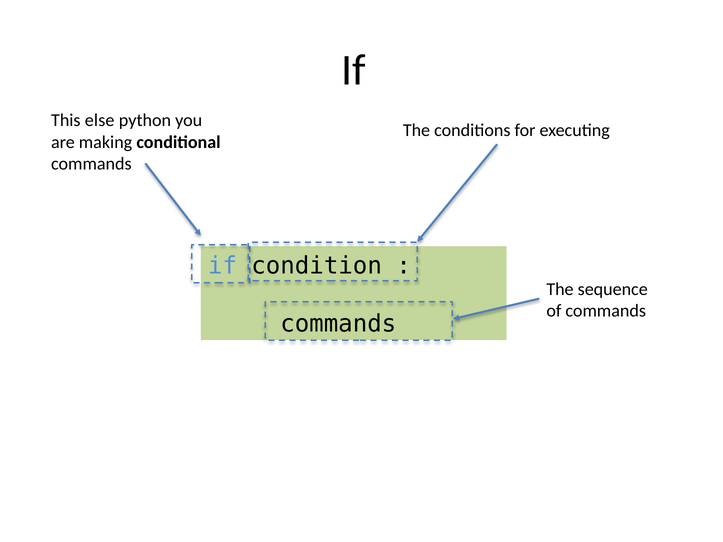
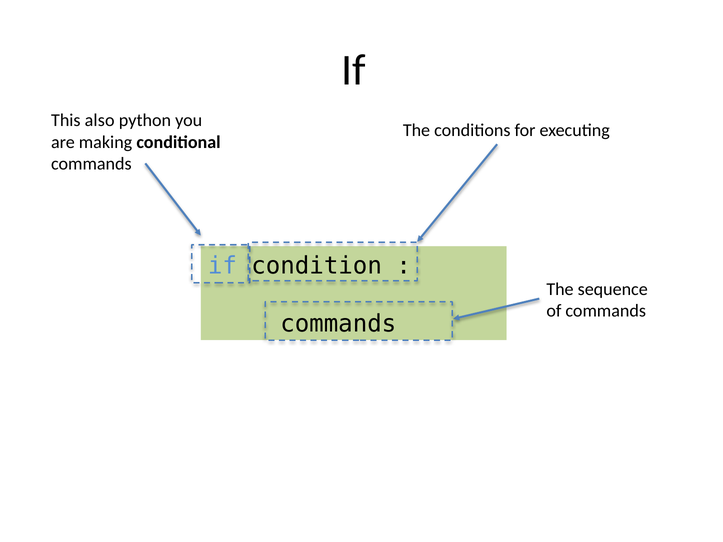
else: else -> also (100, 121)
